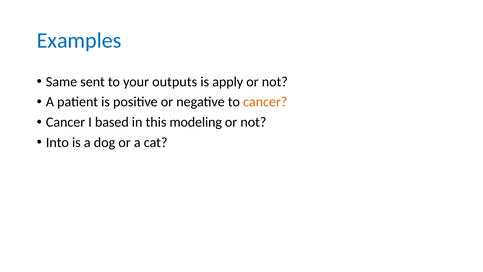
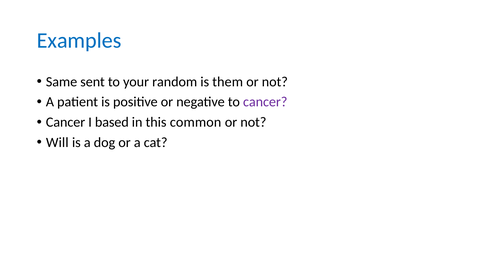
outputs: outputs -> random (175, 82)
apply: apply -> them (228, 82)
cancer colour: orange -> purple (265, 102)
modeling: modeling -> common (196, 122)
Into: Into -> Will (57, 142)
